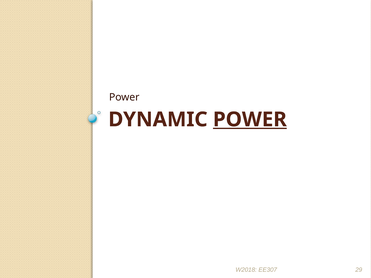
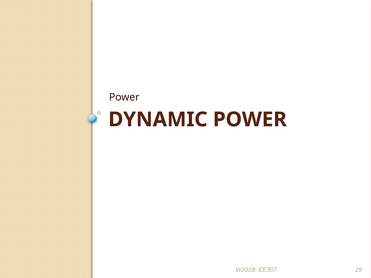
POWER underline: present -> none (250, 120)
